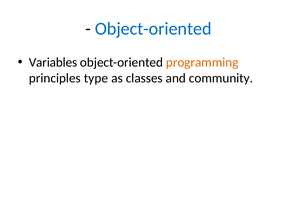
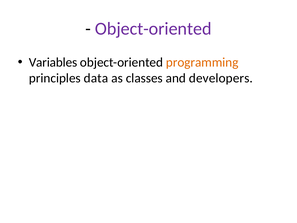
Object-oriented colour: blue -> purple (153, 29)
type: type -> data (96, 78)
community: community -> developers (221, 78)
